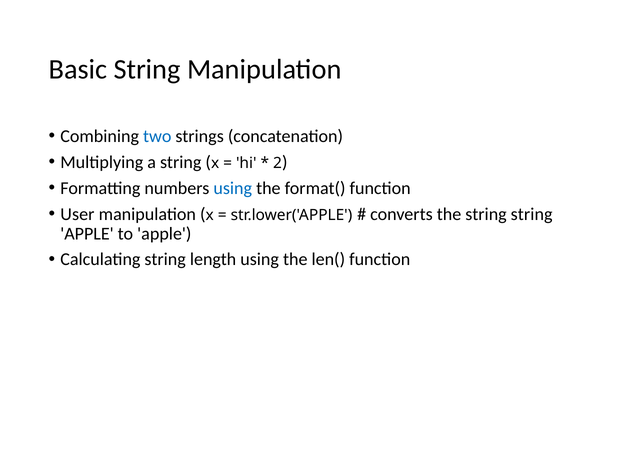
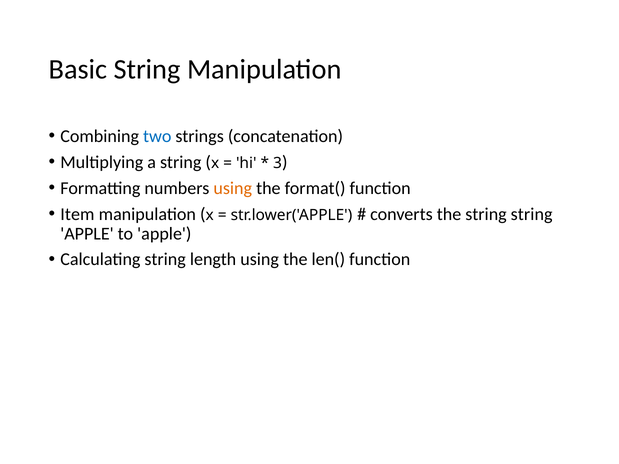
2: 2 -> 3 (278, 163)
using colour: blue -> orange (233, 188)
User: User -> Item (77, 214)
